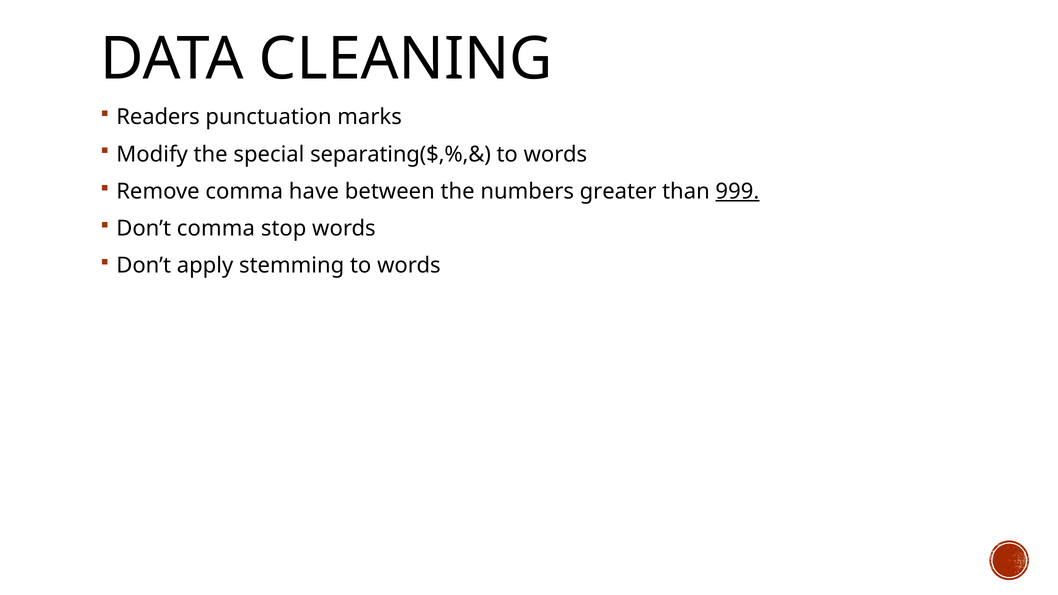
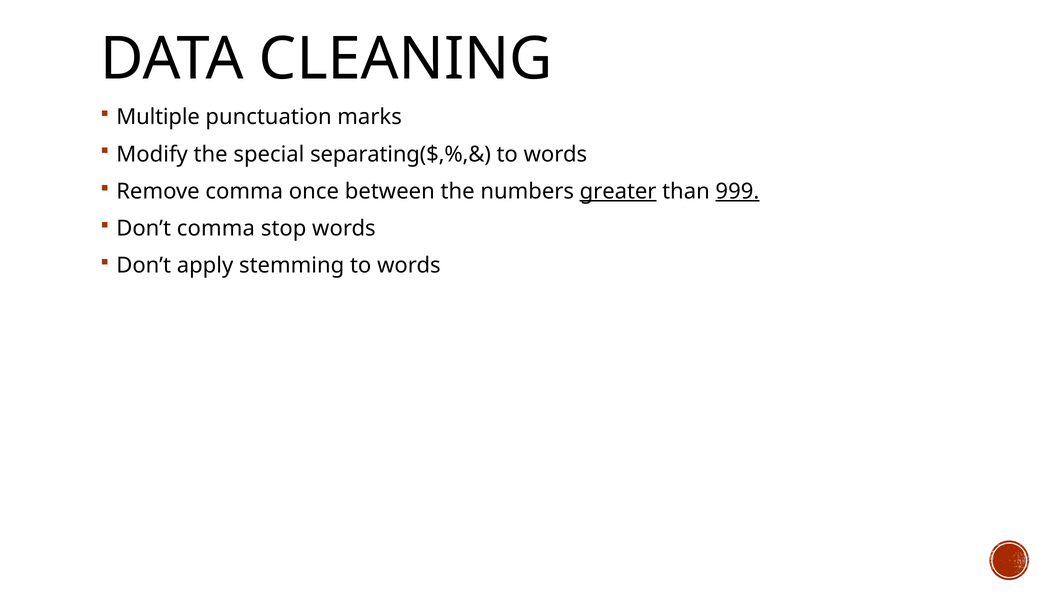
Readers: Readers -> Multiple (158, 117)
have: have -> once (314, 191)
greater underline: none -> present (618, 191)
